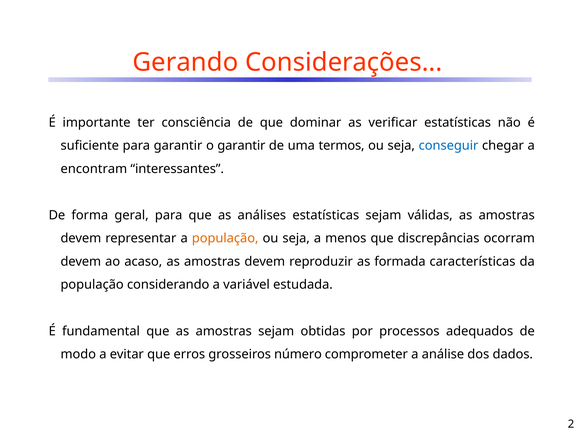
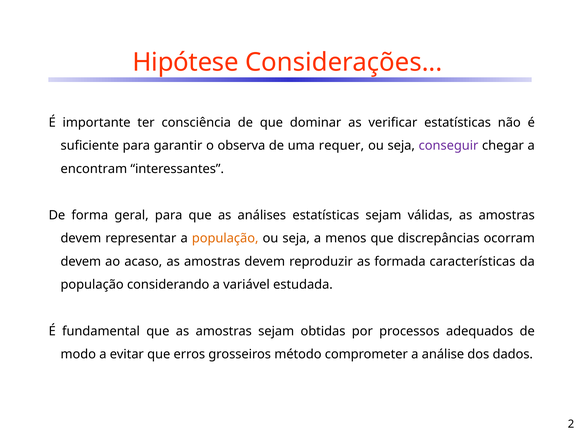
Gerando: Gerando -> Hipótese (186, 62)
o garantir: garantir -> observa (241, 146)
termos: termos -> requer (341, 146)
conseguir colour: blue -> purple (449, 146)
número: número -> método (298, 354)
